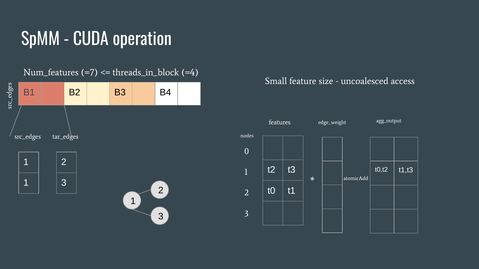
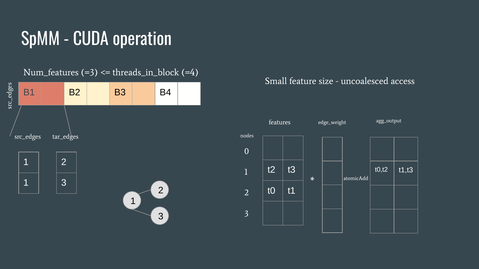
=7: =7 -> =3 (89, 72)
